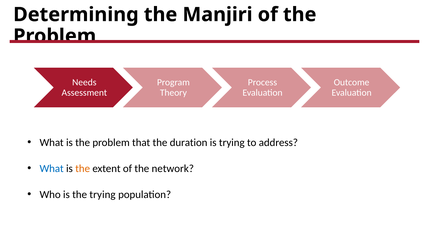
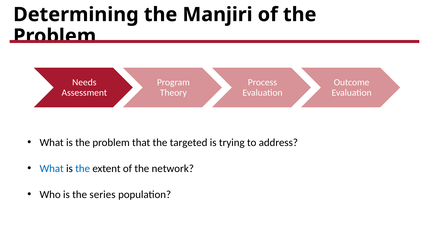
duration: duration -> targeted (189, 143)
the colour: orange -> blue (83, 169)
the trying: trying -> series (103, 195)
